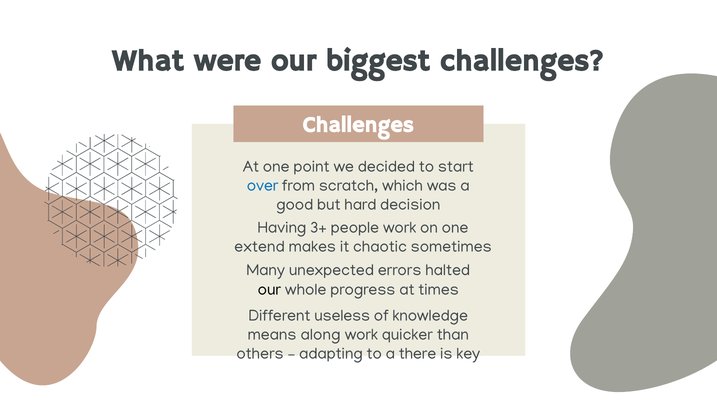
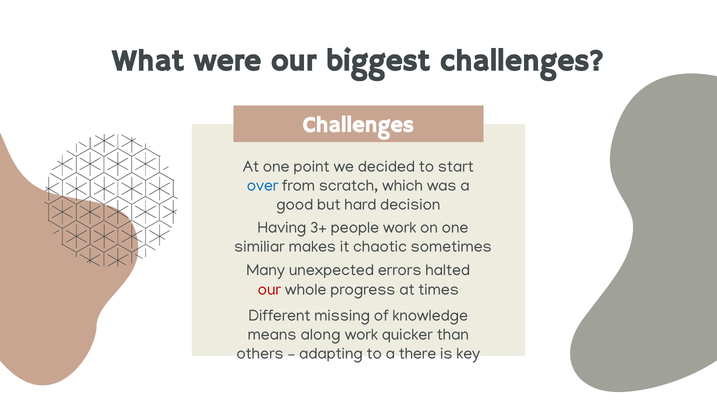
extend: extend -> similiar (260, 247)
our colour: black -> red (269, 290)
useless: useless -> missing (342, 316)
